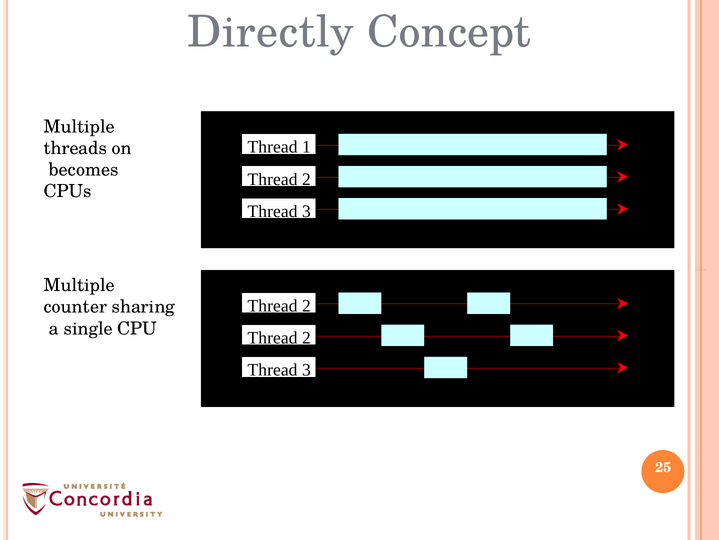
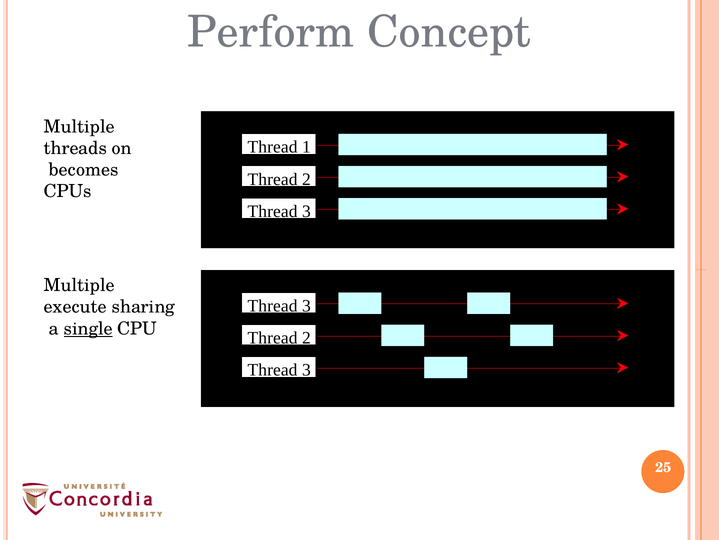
Directly: Directly -> Perform (271, 32)
2: 2 -> 3 (306, 306)
counter: counter -> execute (75, 307)
single underline: none -> present (88, 328)
